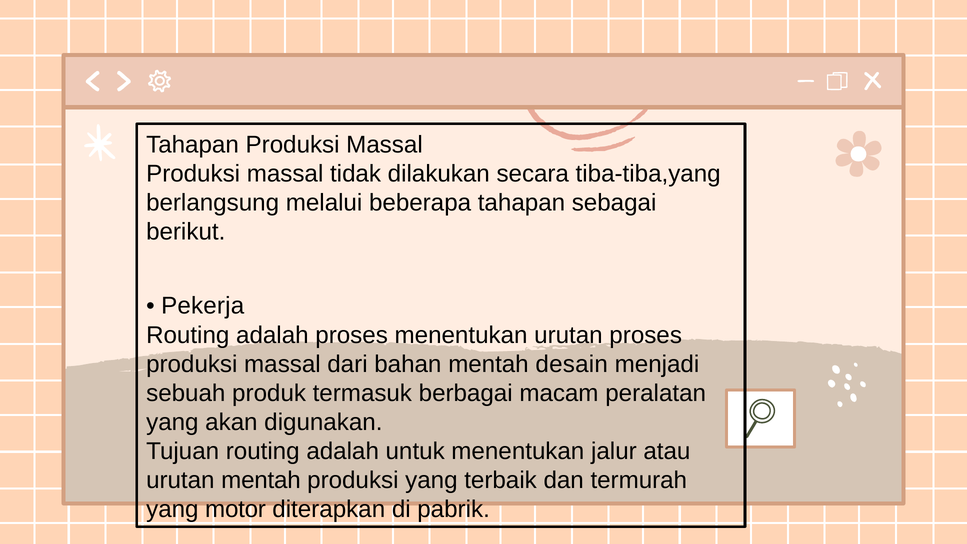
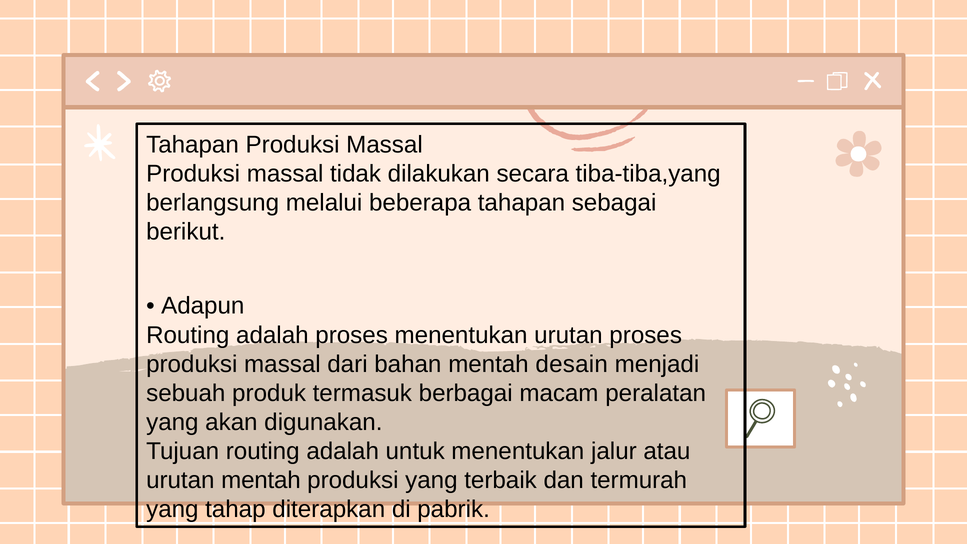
Pekerja: Pekerja -> Adapun (203, 306)
motor: motor -> tahap (235, 509)
